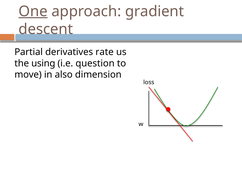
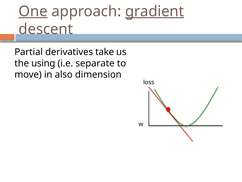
gradient underline: none -> present (155, 11)
rate: rate -> take (105, 52)
question: question -> separate (95, 63)
